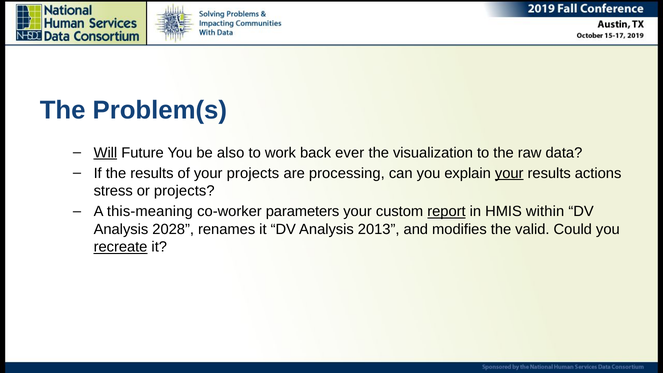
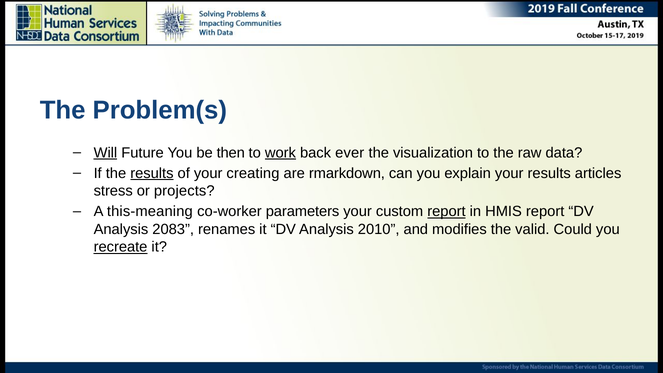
also: also -> then (231, 153)
work underline: none -> present (280, 153)
results underline: none -> present (152, 173)
your projects: projects -> creating (253, 173)
processing: processing -> rmarkdown (347, 173)
your underline: present -> none (509, 173)
actions: actions -> articles (598, 173)
HMIS within: within -> report (545, 212)
2028: 2028 -> 2083 (173, 229)
2013: 2013 -> 2010 (379, 229)
